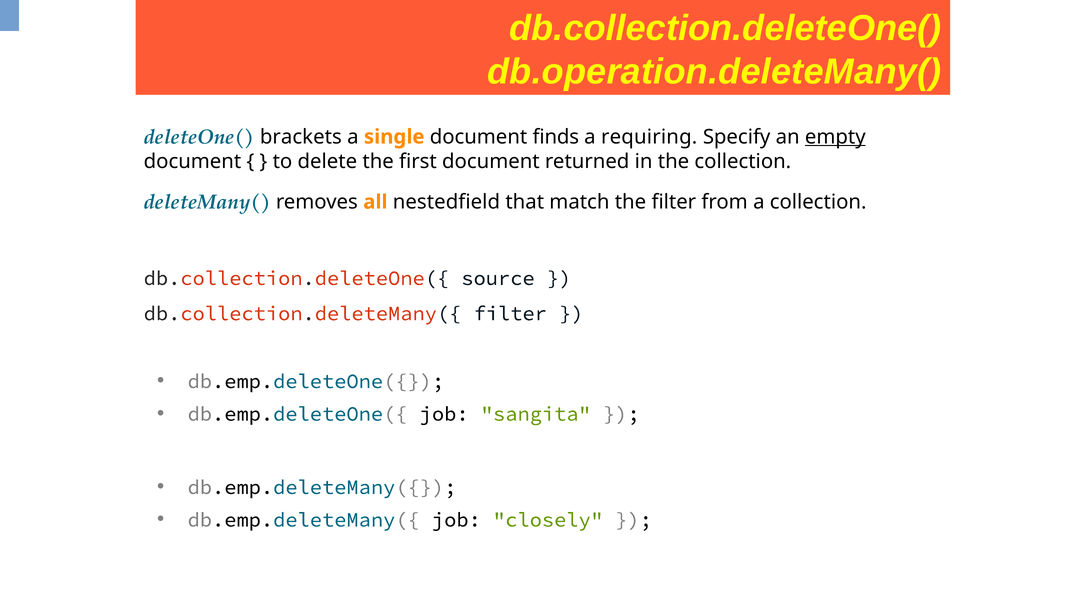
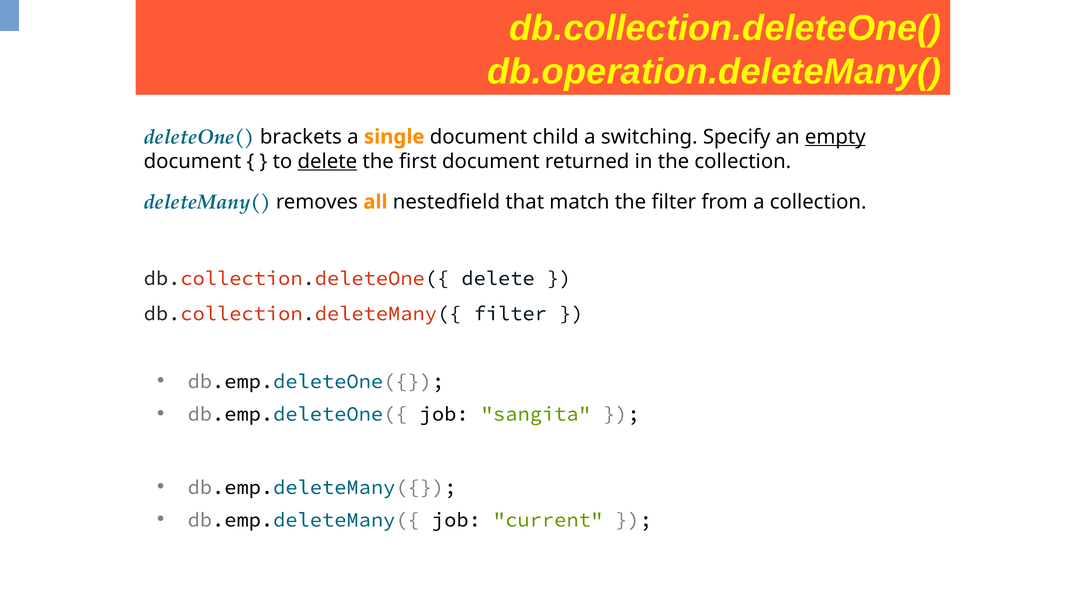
finds: finds -> child (556, 137)
requiring: requiring -> switching (649, 137)
delete underline: none -> present (327, 161)
db.collection.deleteOne({ source: source -> delete (498, 278)
closely: closely -> current (548, 520)
